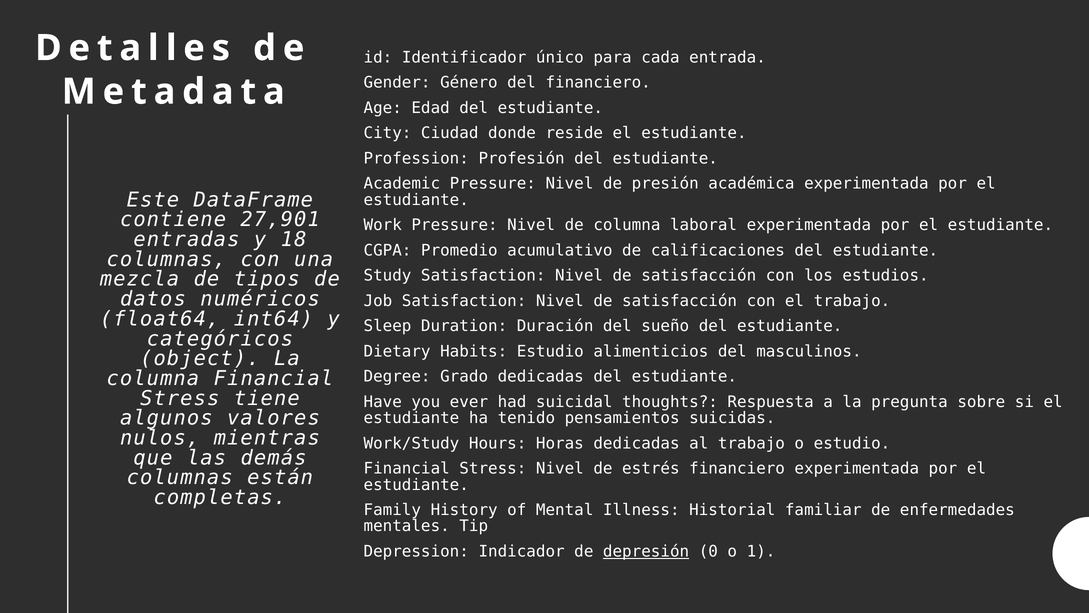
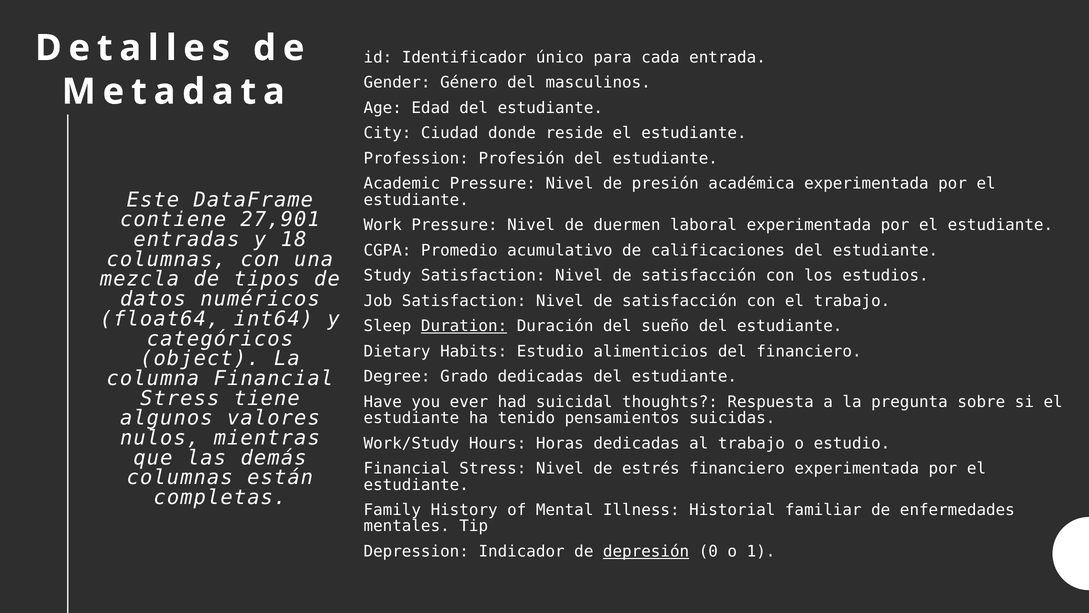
del financiero: financiero -> masculinos (598, 83)
de columna: columna -> duermen (627, 225)
Duration underline: none -> present (464, 326)
del masculinos: masculinos -> financiero (809, 351)
